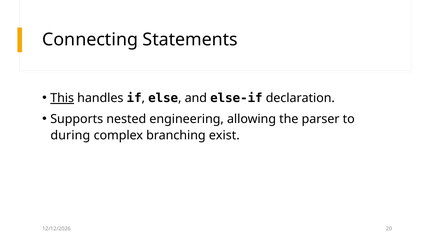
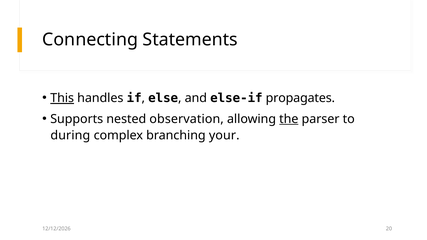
declaration: declaration -> propagates (300, 98)
engineering: engineering -> observation (187, 119)
the underline: none -> present (289, 119)
exist: exist -> your (224, 135)
